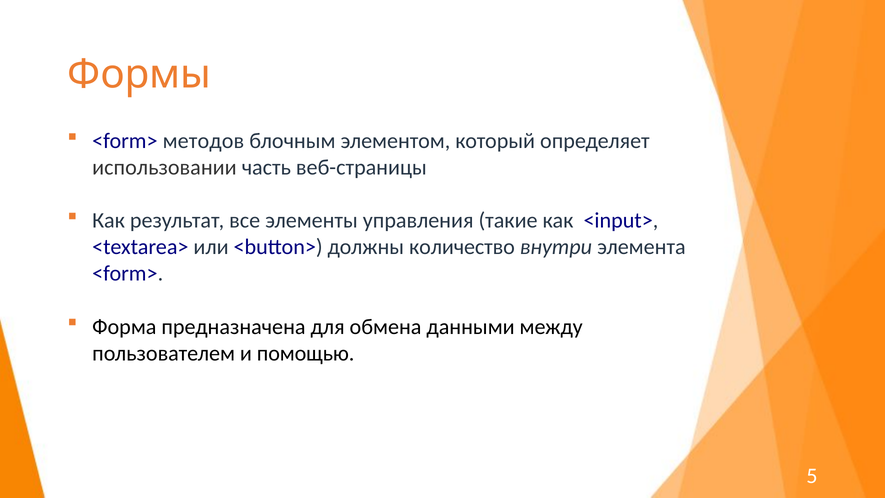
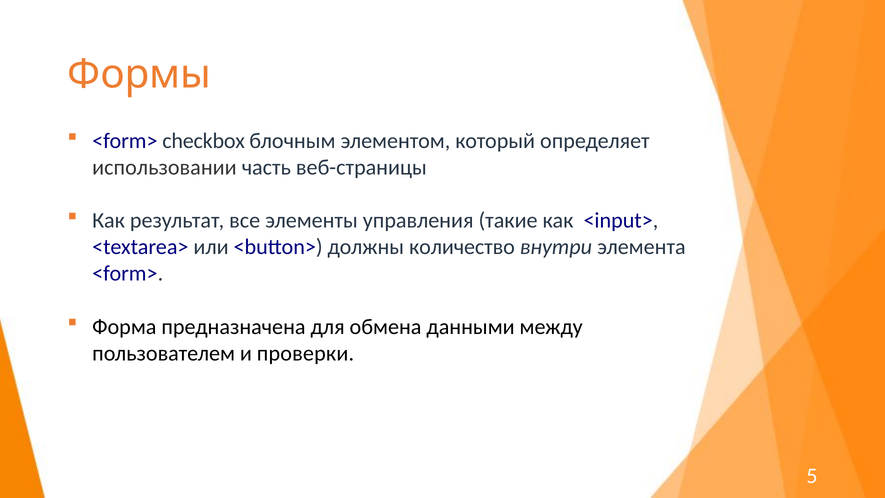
методов: методов -> checkbox (204, 141)
помощью: помощью -> проверки (305, 353)
